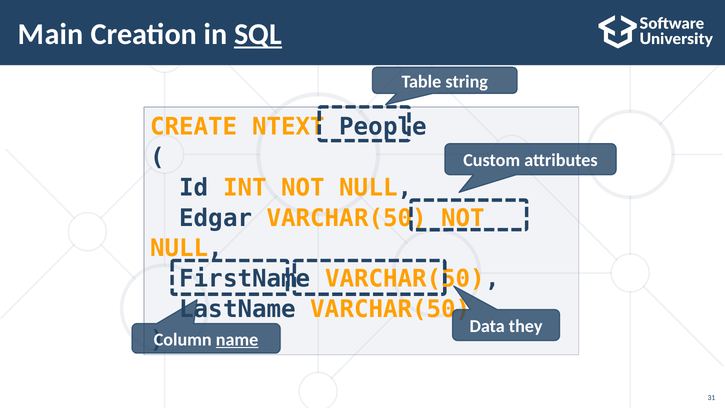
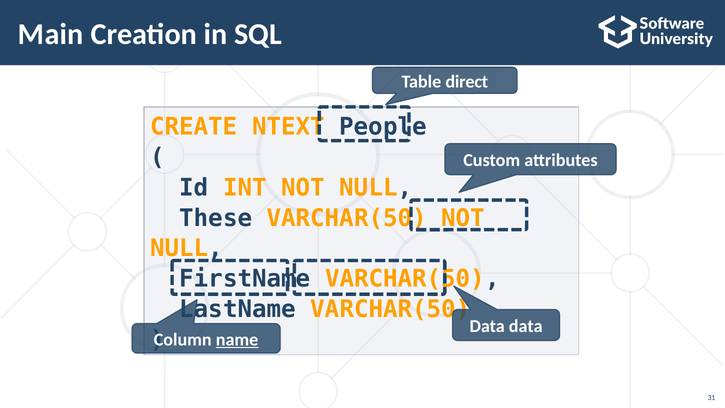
SQL underline: present -> none (258, 34)
string: string -> direct (467, 82)
Edgar: Edgar -> These (216, 218)
Data they: they -> data (526, 326)
